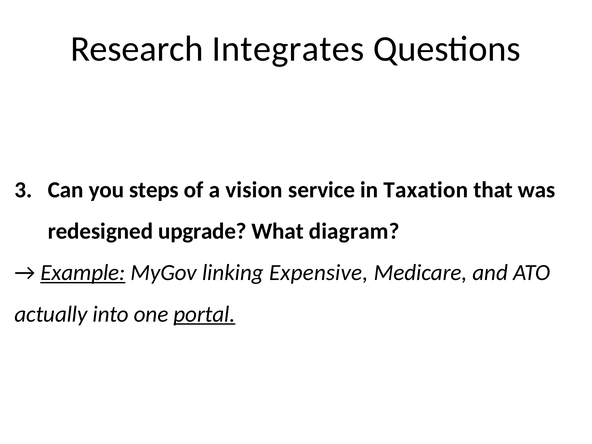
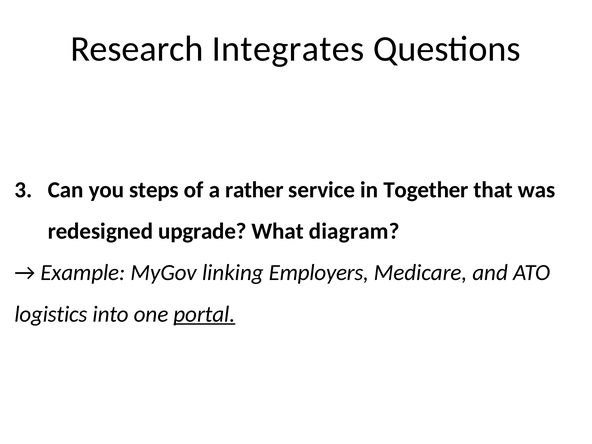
vision: vision -> rather (254, 190)
Taxation: Taxation -> Together (426, 190)
Example underline: present -> none (83, 273)
Expensive: Expensive -> Employers (319, 273)
actually: actually -> logistics (51, 314)
